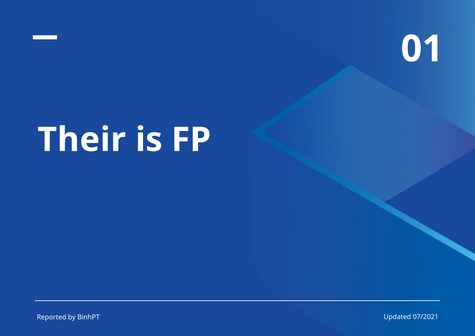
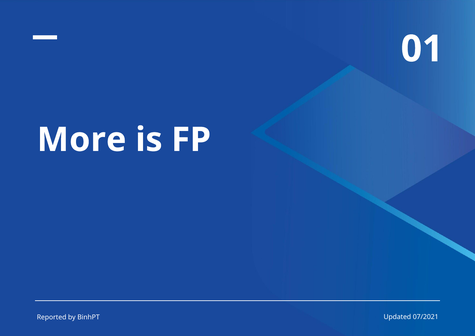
Their: Their -> More (82, 140)
